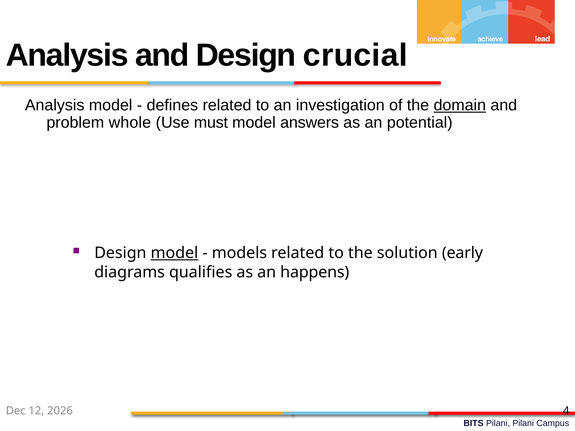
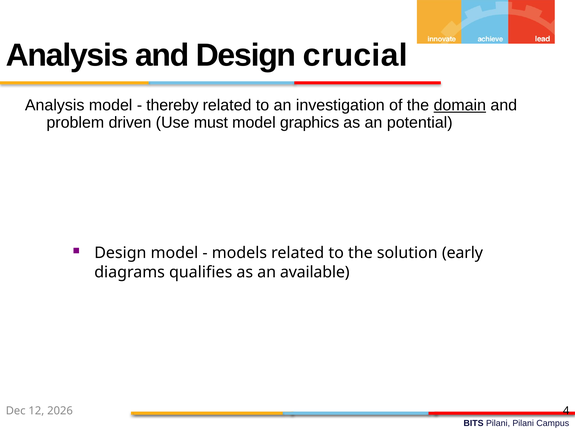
defines: defines -> thereby (172, 105)
whole: whole -> driven (130, 123)
answers: answers -> graphics (310, 123)
model underline: present -> none (174, 253)
happens: happens -> available (315, 272)
